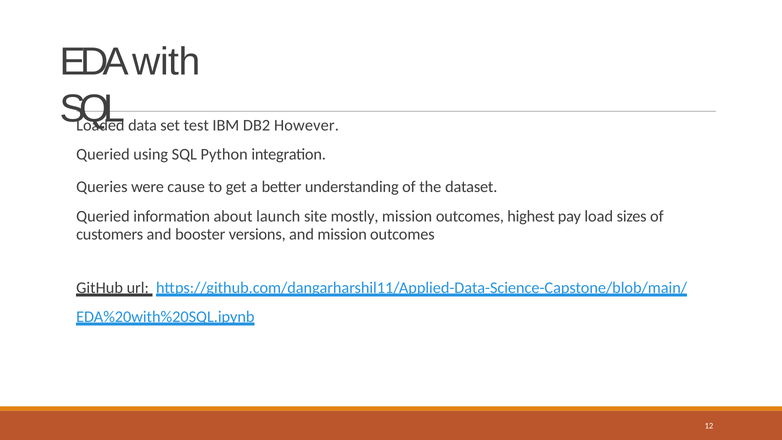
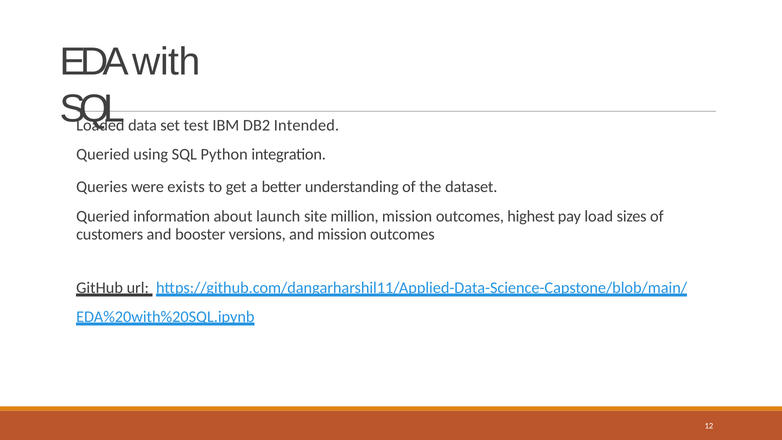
However: However -> Intended (306, 125)
cause: cause -> exists (186, 187)
mostly: mostly -> million (355, 216)
